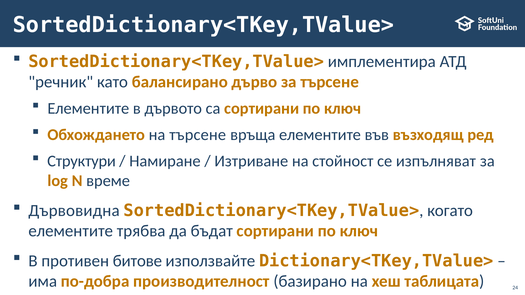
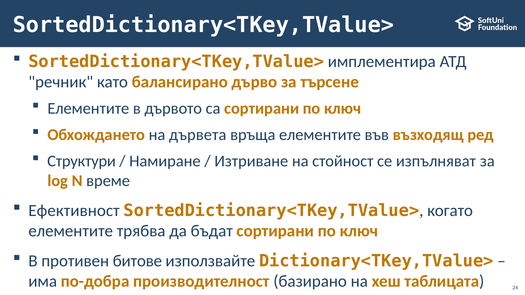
на търсене: търсене -> дървета (198, 135)
Дървовидна: Дървовидна -> Ефективност (74, 211)
